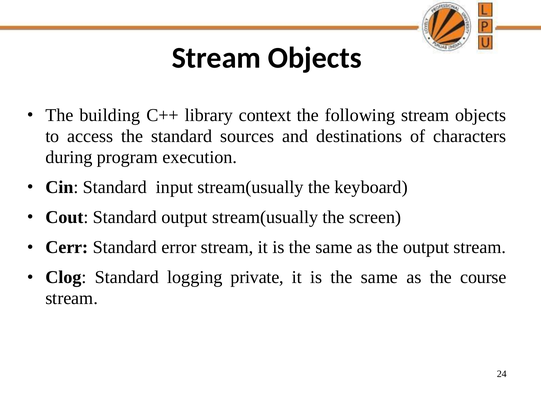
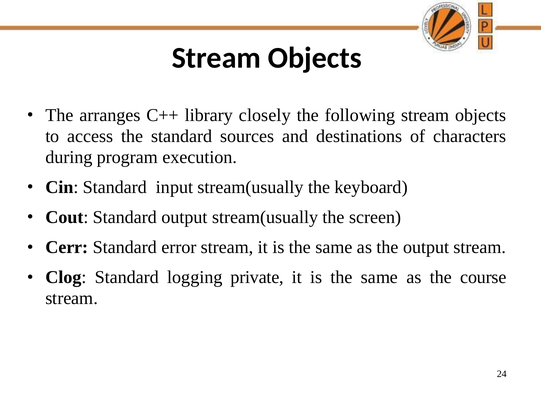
building: building -> arranges (110, 115)
context: context -> closely (265, 115)
